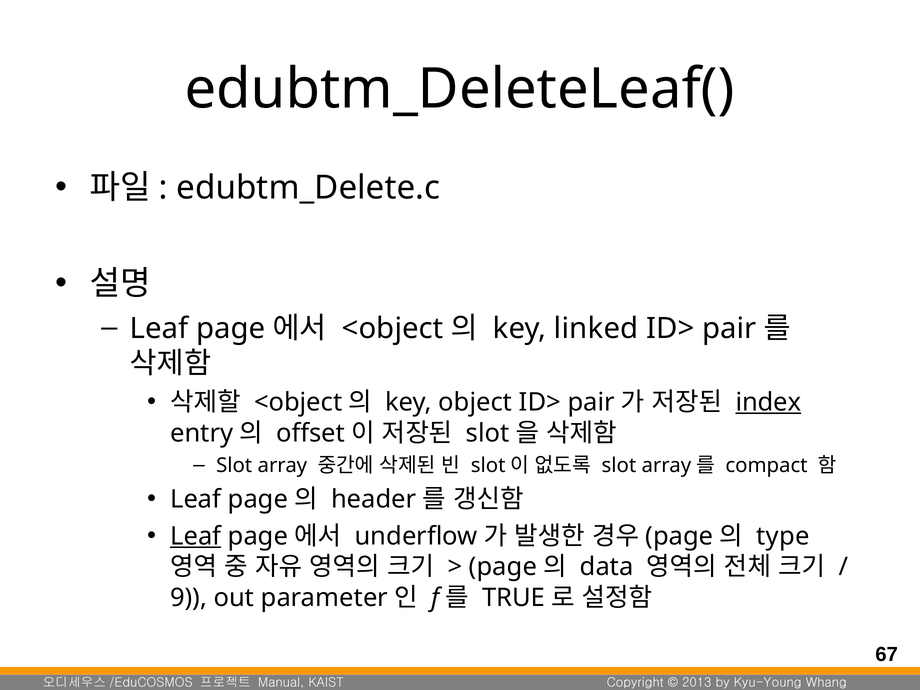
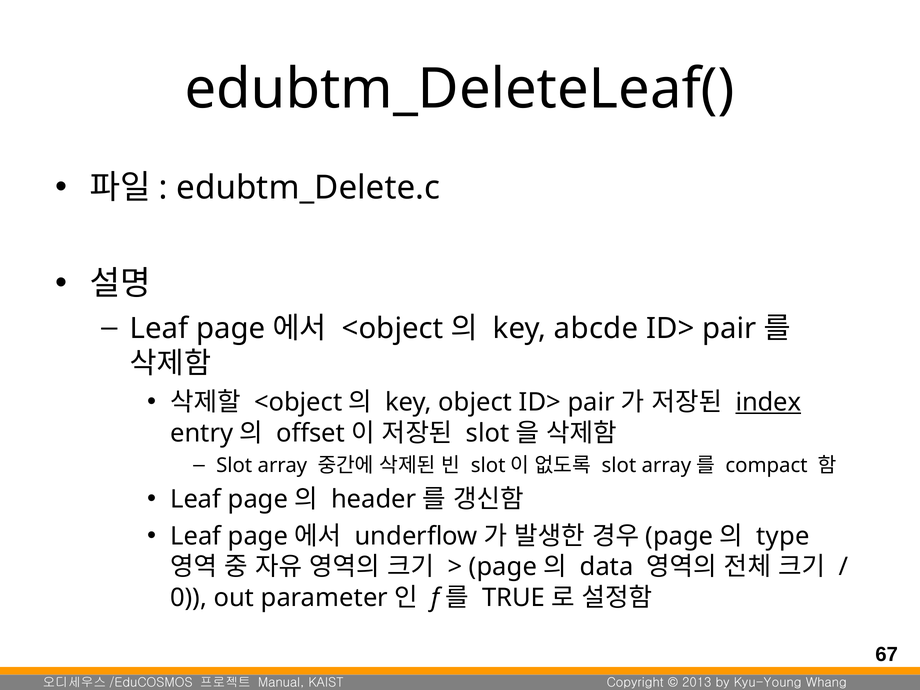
linked: linked -> abcde (596, 328)
Leaf underline: present -> none (196, 536)
9: 9 -> 0 (189, 598)
